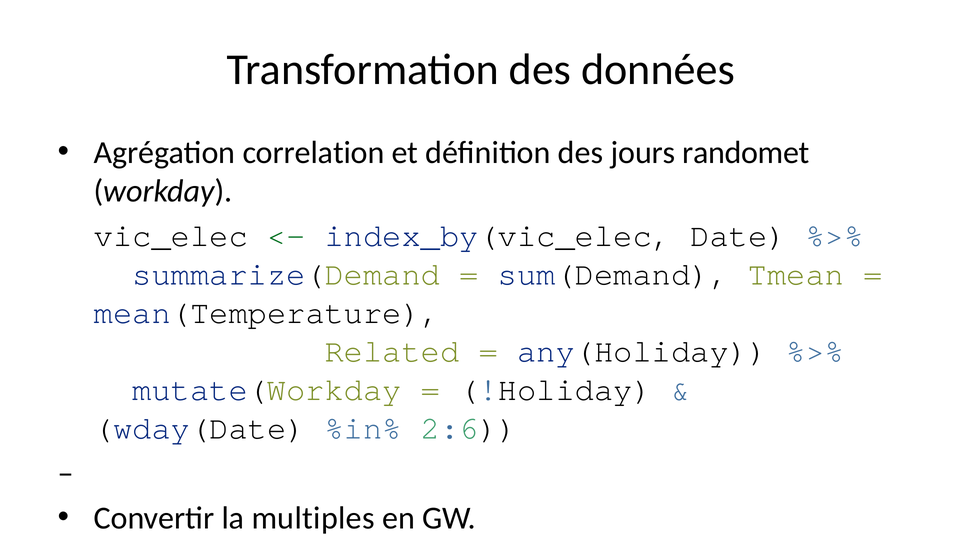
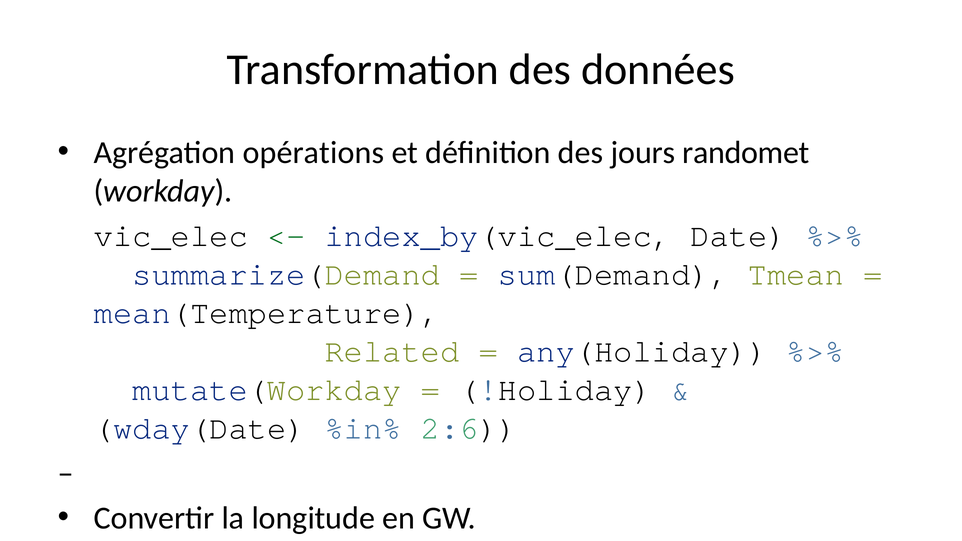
correlation: correlation -> opérations (313, 153)
multiples: multiples -> longitude (313, 518)
